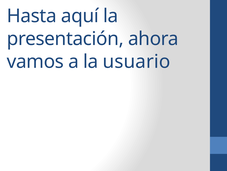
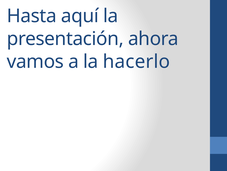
usuario: usuario -> hacerlo (136, 61)
